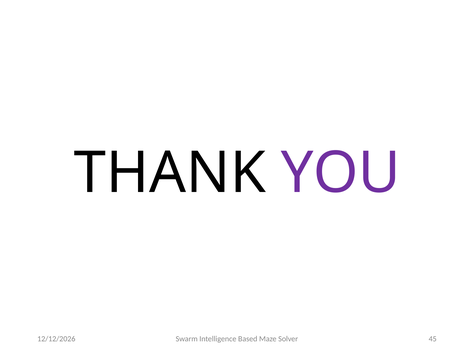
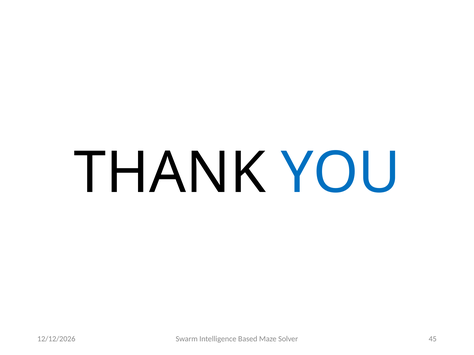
YOU colour: purple -> blue (341, 173)
